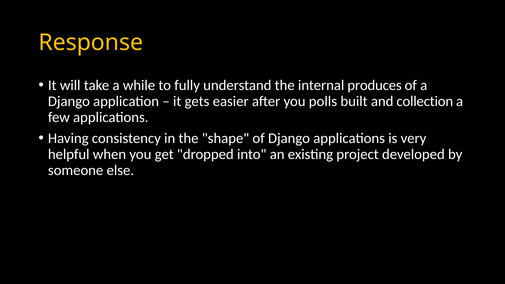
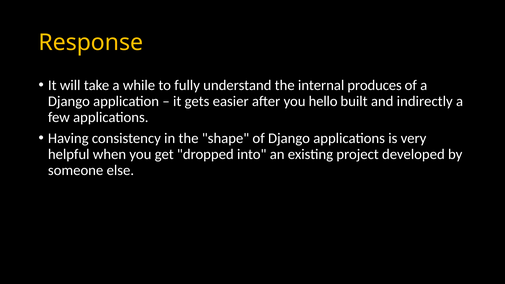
polls: polls -> hello (323, 101)
collection: collection -> indirectly (425, 101)
